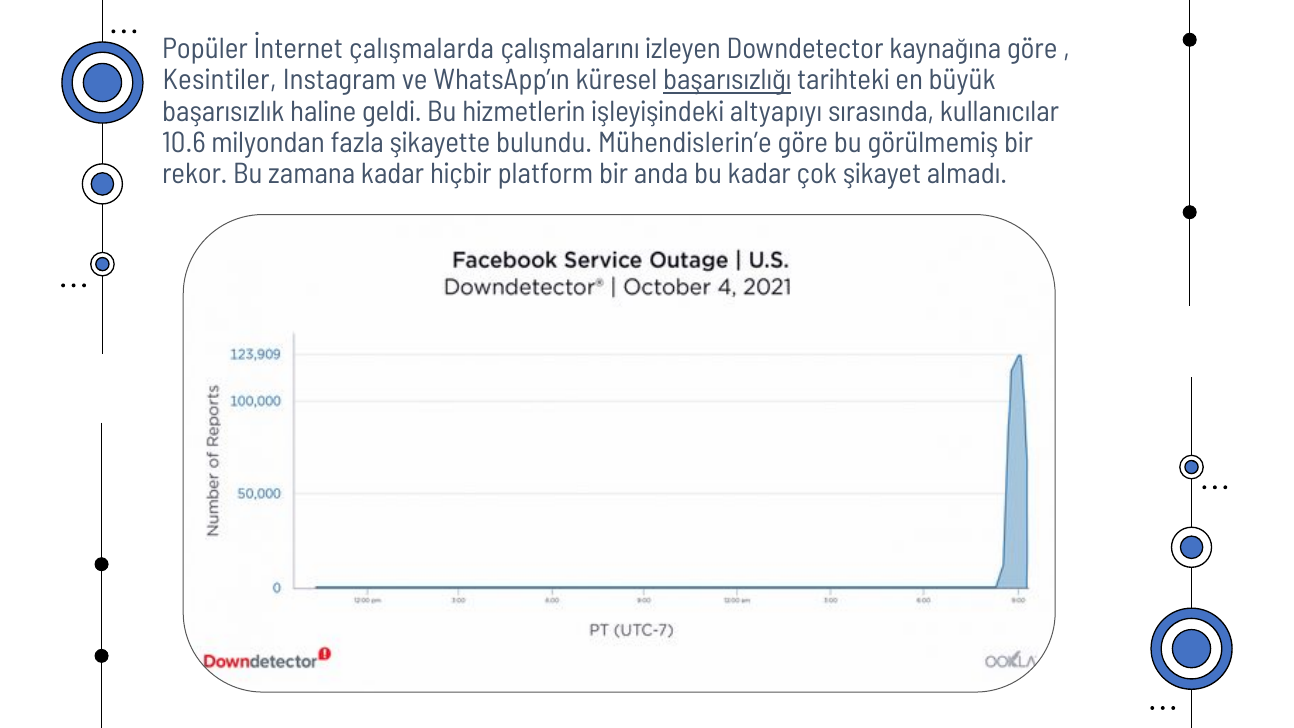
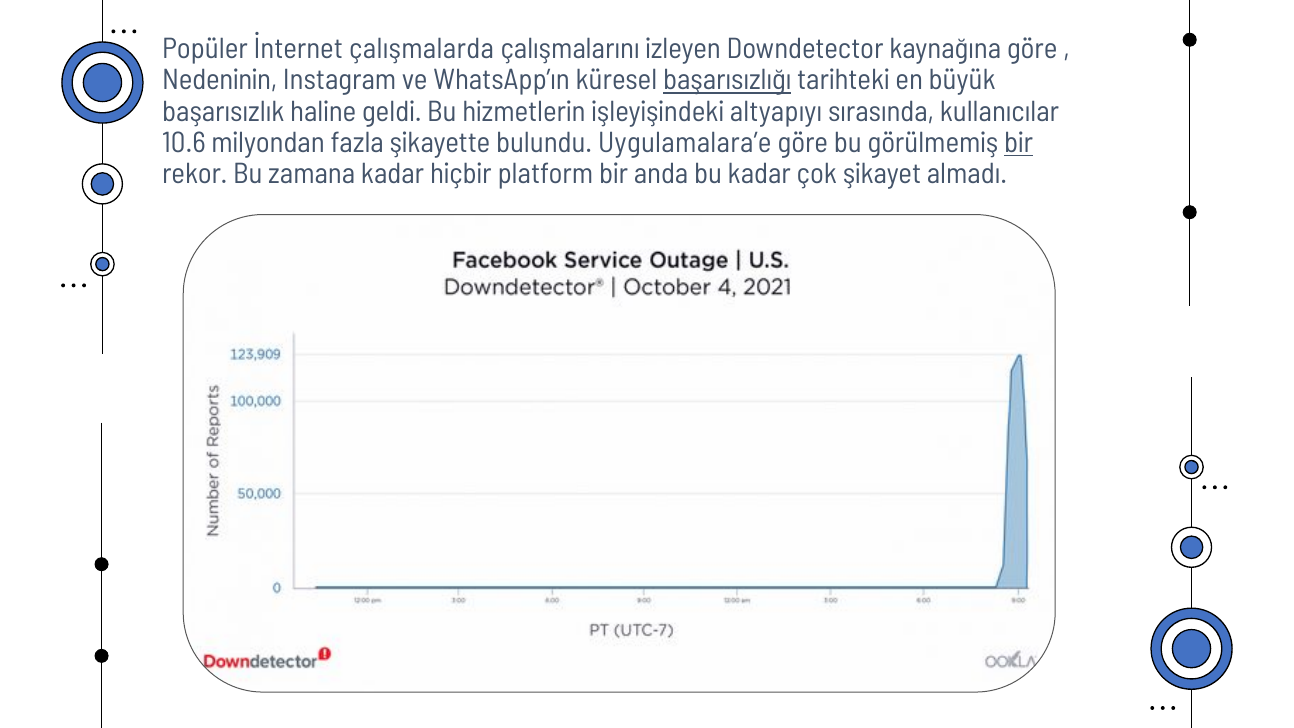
Kesintiler: Kesintiler -> Nedeninin (220, 80)
Mühendislerin’e: Mühendislerin’e -> Uygulamalara’e (685, 143)
bir underline: none -> present (1019, 143)
